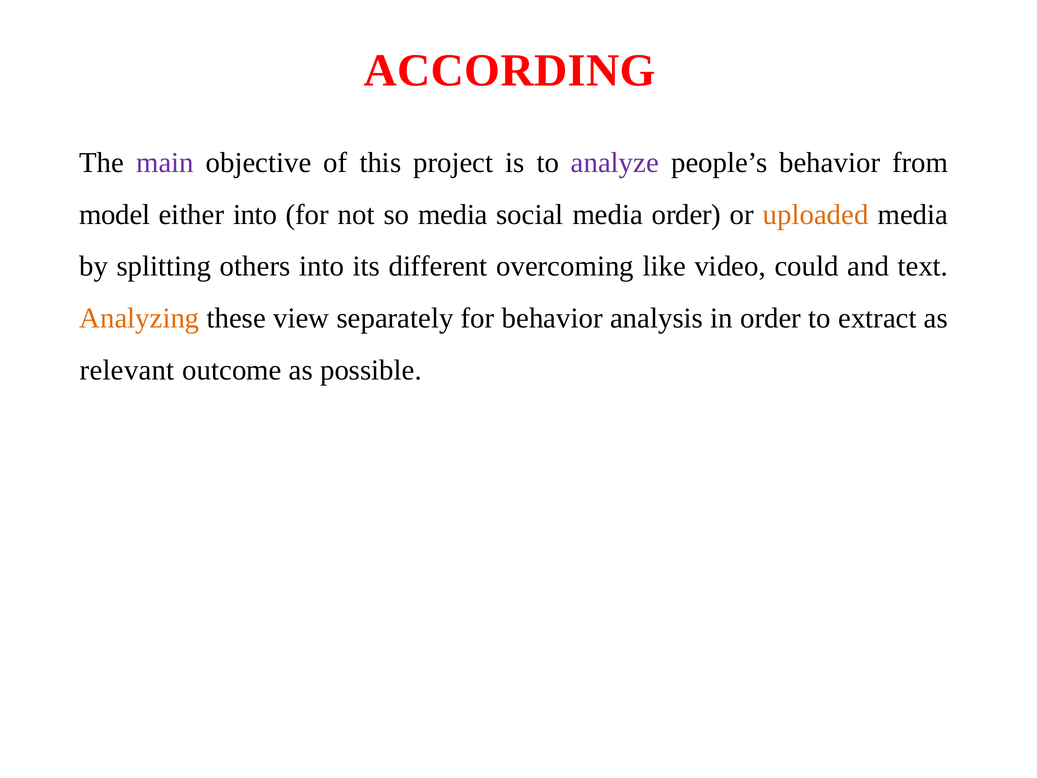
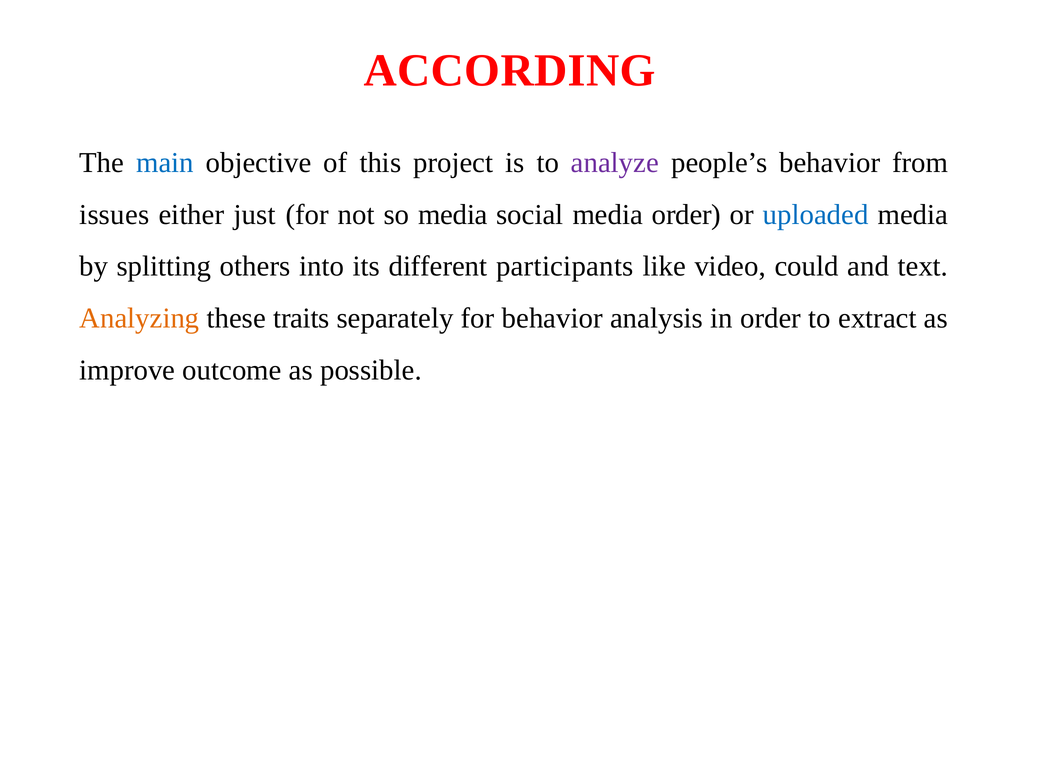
main colour: purple -> blue (165, 163)
model: model -> issues (114, 214)
either into: into -> just (255, 214)
uploaded colour: orange -> blue (816, 214)
overcoming: overcoming -> participants (565, 266)
view: view -> traits (301, 318)
relevant: relevant -> improve (127, 370)
